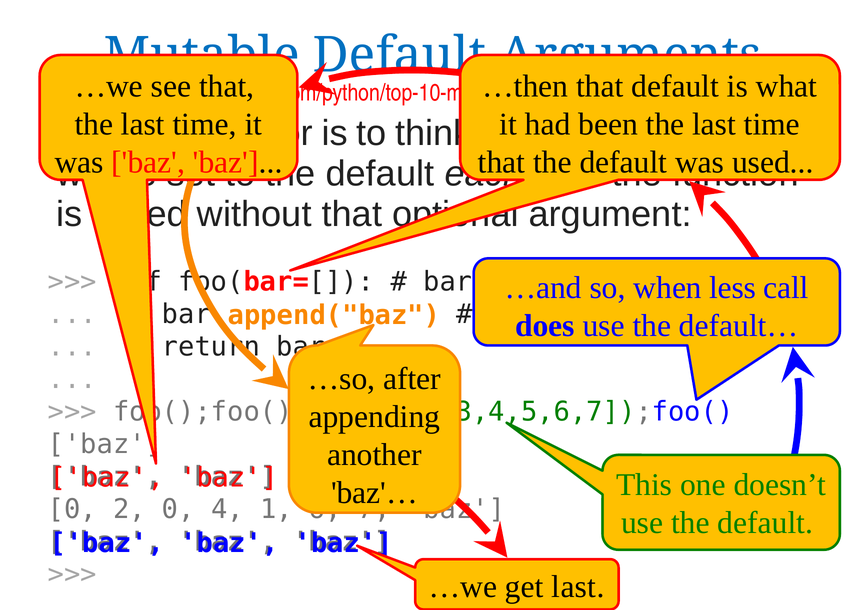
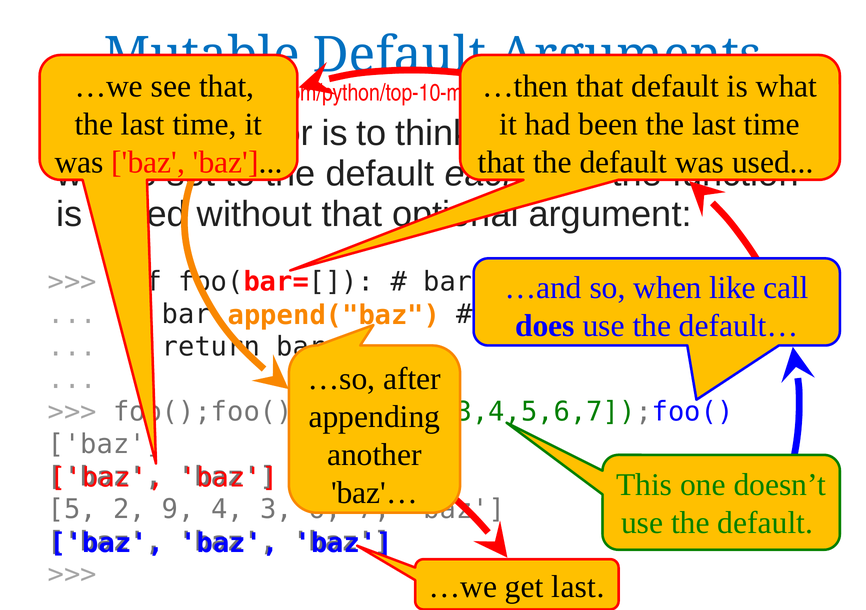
less: less -> like (733, 288)
0: 0 -> 5 (72, 510)
2 0: 0 -> 9 (178, 510)
1: 1 -> 3 (276, 510)
